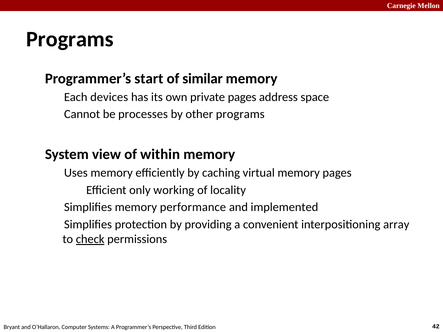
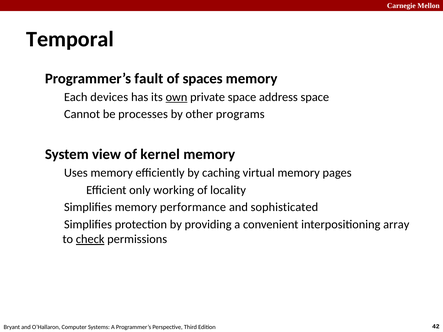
Programs: Programs -> Temporal (70, 39)
start: start -> fault (149, 79)
similar: similar -> spaces (203, 79)
own underline: none -> present (176, 97)
private pages: pages -> space (242, 97)
within: within -> kernel (160, 154)
implemented: implemented -> sophisticated (284, 207)
